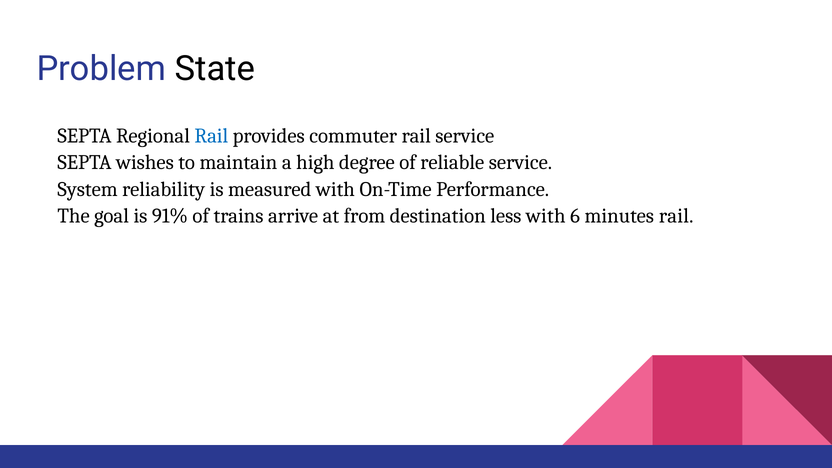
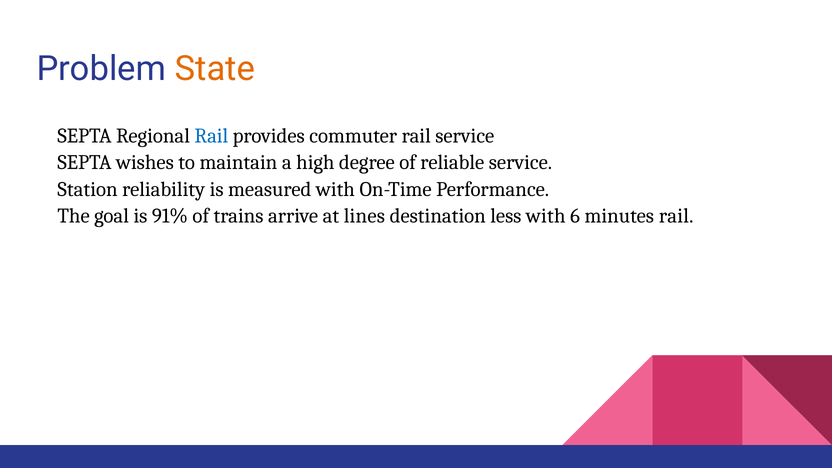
State colour: black -> orange (215, 69)
System: System -> Station (88, 189)
from: from -> lines (364, 216)
